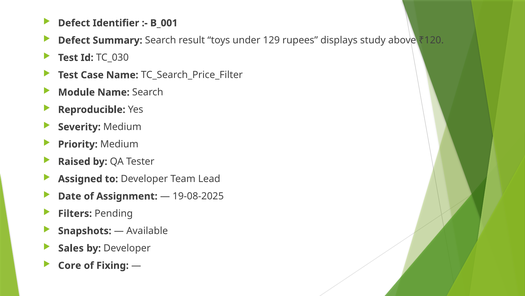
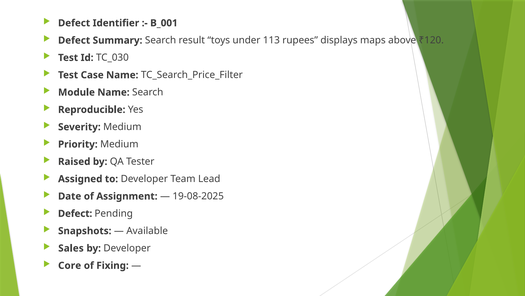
129: 129 -> 113 (271, 40)
study: study -> maps (373, 40)
Filters: Filters -> Defect (75, 213)
